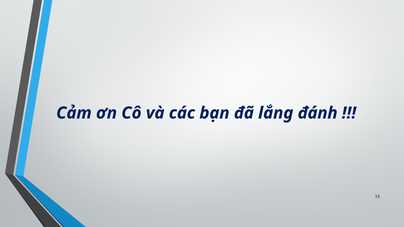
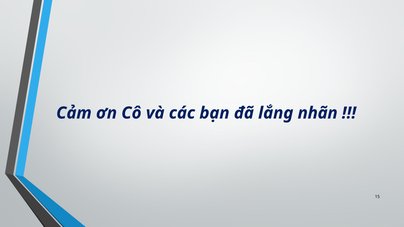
đánh: đánh -> nhãn (318, 113)
